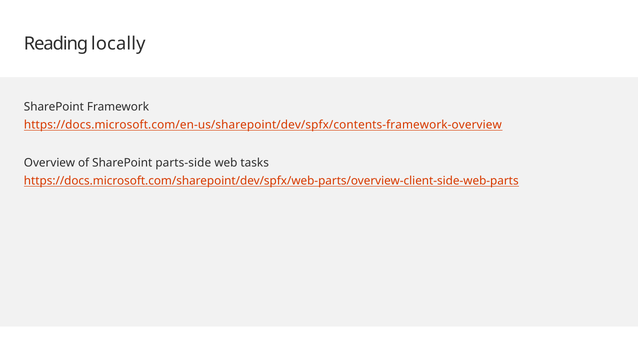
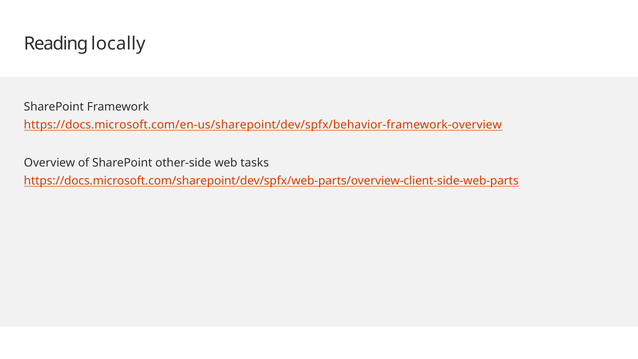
https://docs.microsoft.com/en-us/sharepoint/dev/spfx/contents-framework-overview: https://docs.microsoft.com/en-us/sharepoint/dev/spfx/contents-framework-overview -> https://docs.microsoft.com/en-us/sharepoint/dev/spfx/behavior-framework-overview (263, 125)
parts-side: parts-side -> other-side (183, 163)
